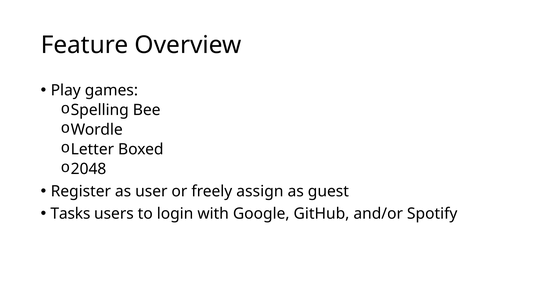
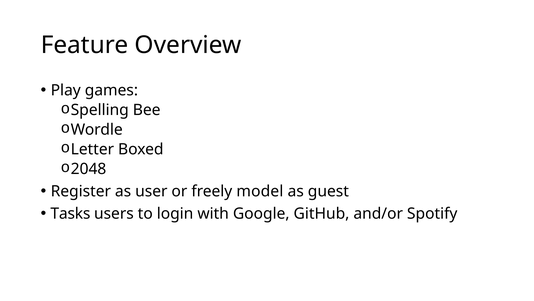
assign: assign -> model (260, 191)
